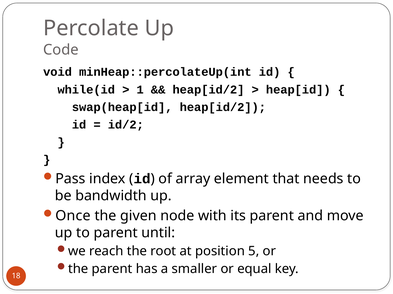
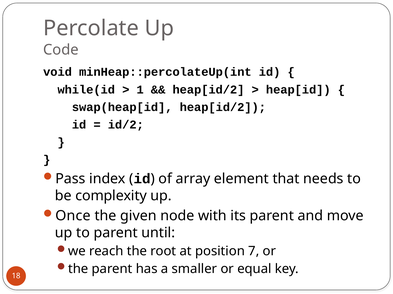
bandwidth: bandwidth -> complexity (111, 196)
5: 5 -> 7 (254, 252)
